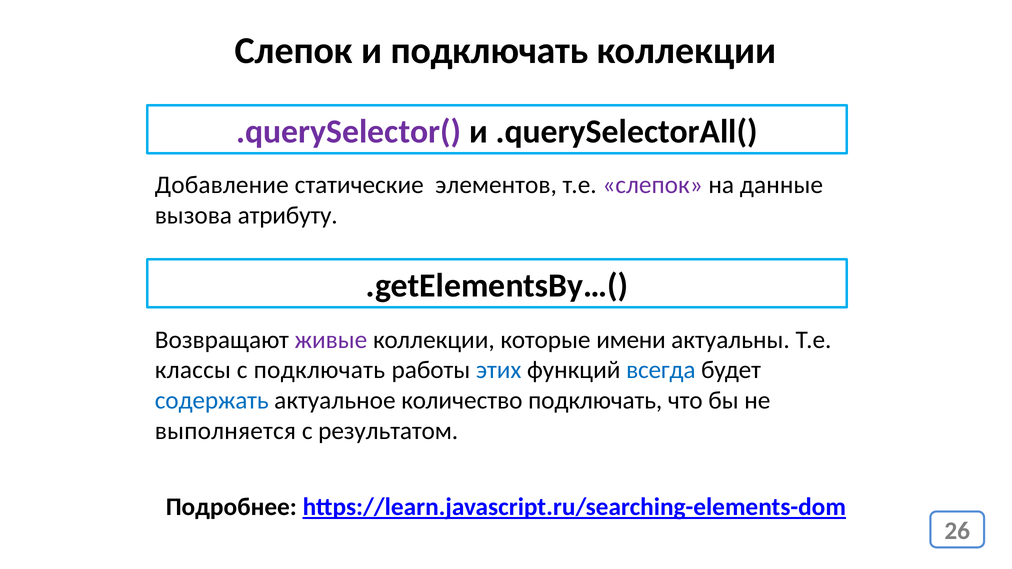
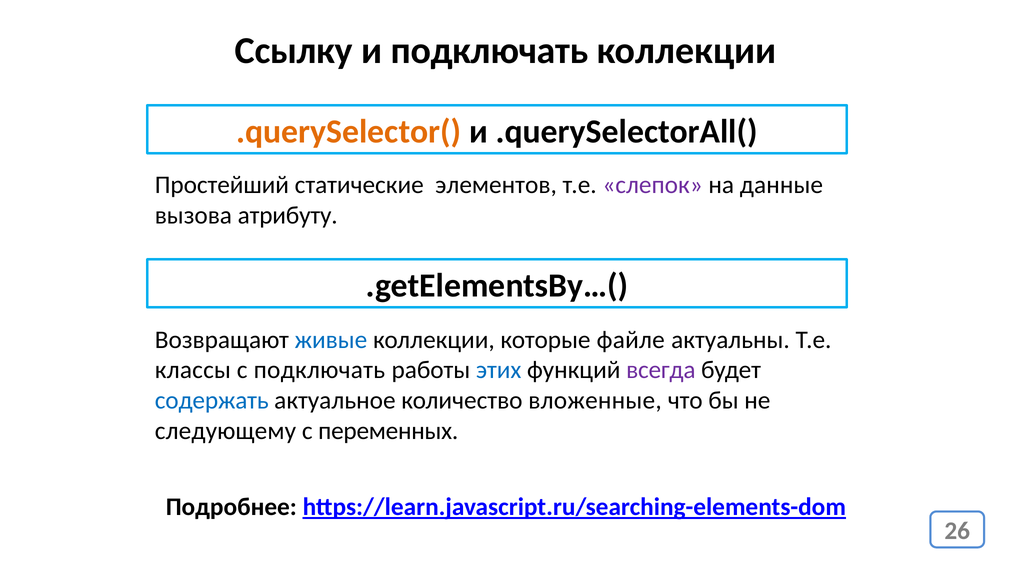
Слепок: Слепок -> Ссылку (294, 51)
.querySelector( colour: purple -> orange (349, 132)
Добавление: Добавление -> Простейший (222, 185)
живые colour: purple -> blue (331, 340)
имени: имени -> файле (631, 340)
всегда colour: blue -> purple (661, 370)
количество подключать: подключать -> вложенные (595, 401)
выполняется: выполняется -> следующему (225, 431)
результатом: результатом -> переменных (388, 431)
